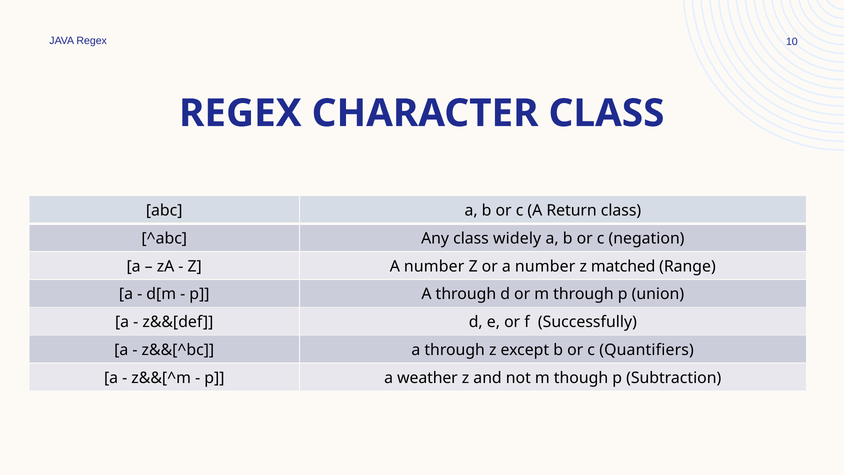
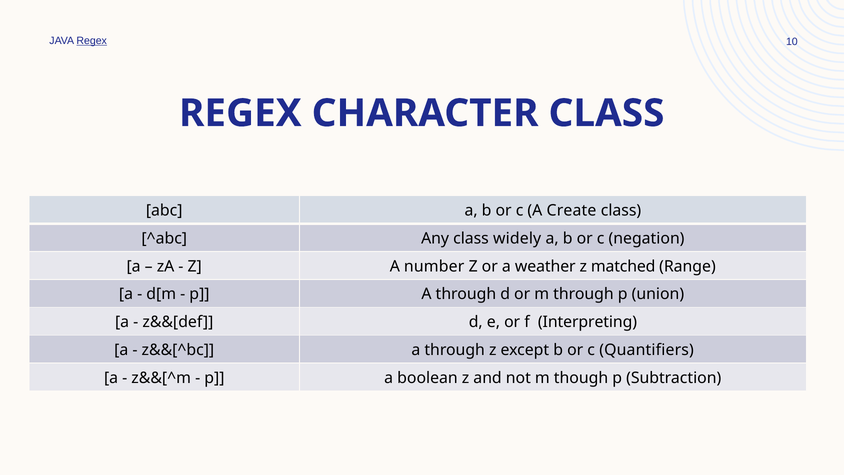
Regex underline: none -> present (92, 41)
Return: Return -> Create (571, 210)
or a number: number -> weather (545, 266)
Successfully: Successfully -> Interpreting (587, 322)
weather: weather -> boolean (427, 378)
